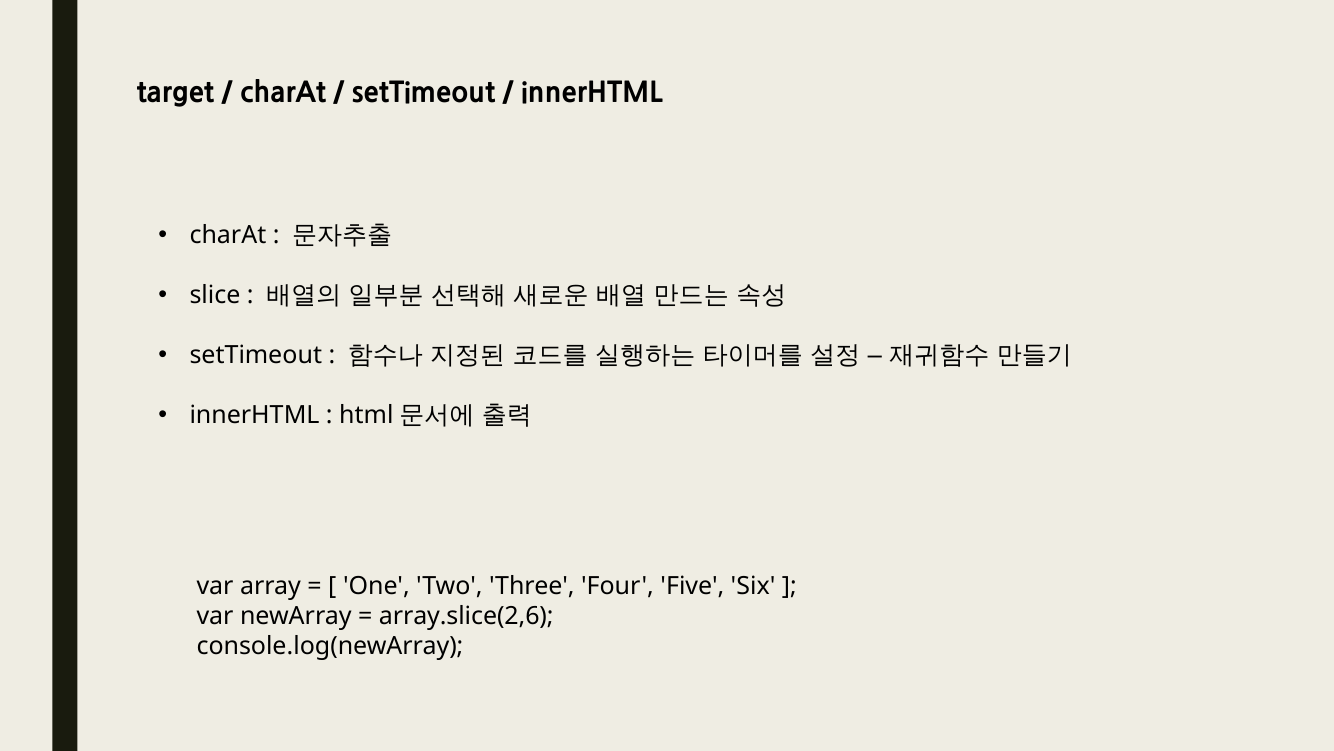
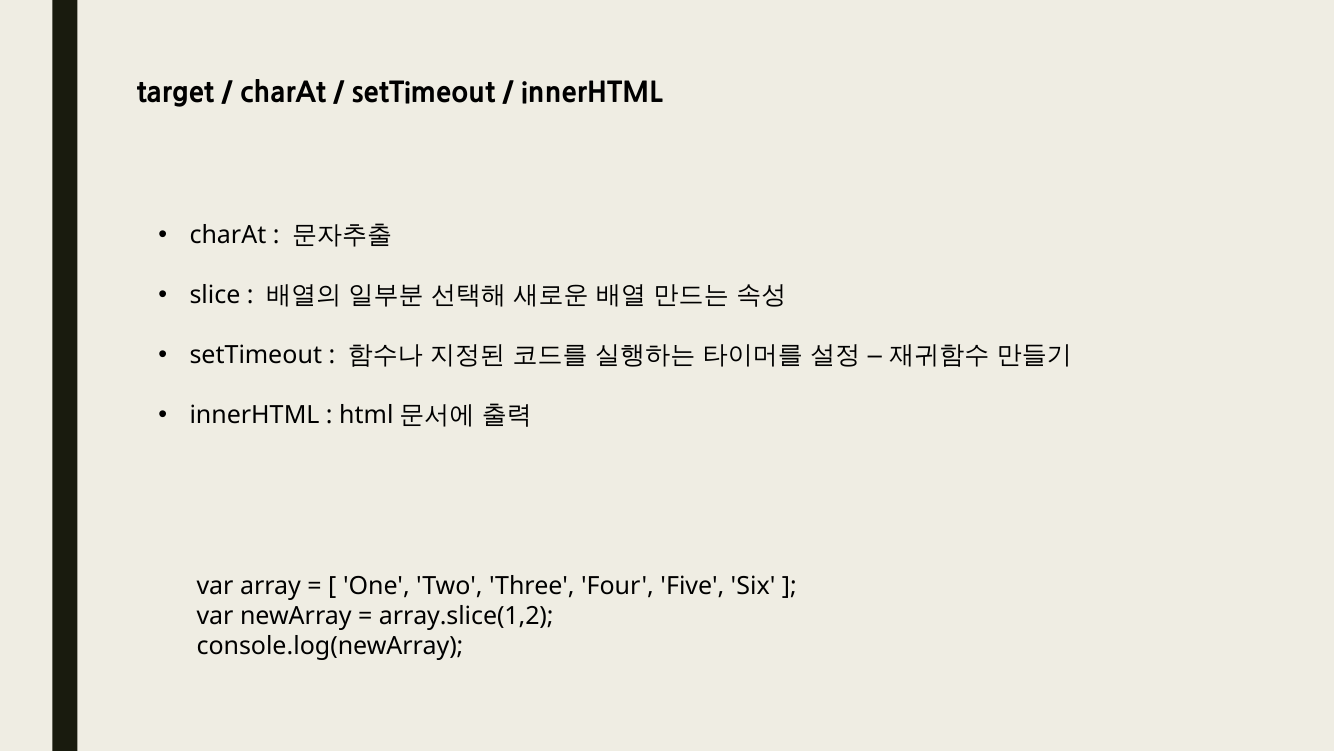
array.slice(2,6: array.slice(2,6 -> array.slice(1,2 (466, 616)
